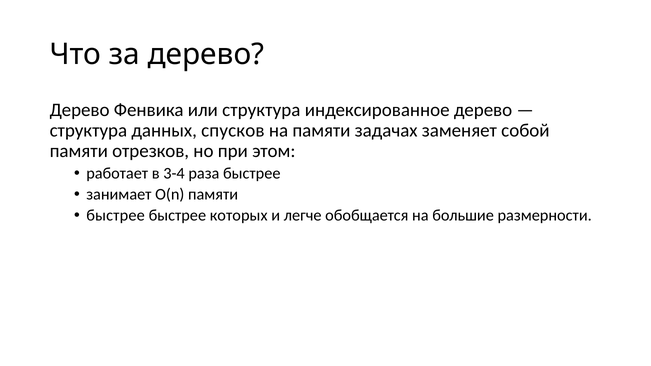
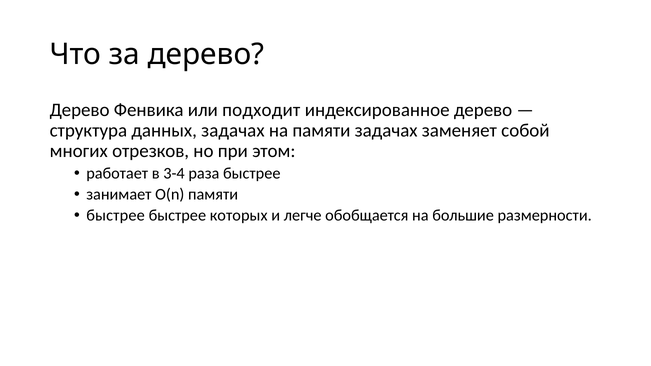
или структура: структура -> подходит (261, 110)
данных спусков: спусков -> задачах (233, 131)
памяти: памяти -> многих (79, 151)
